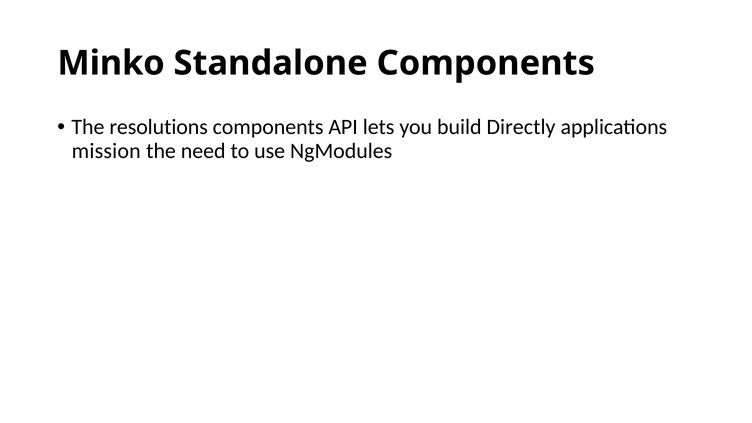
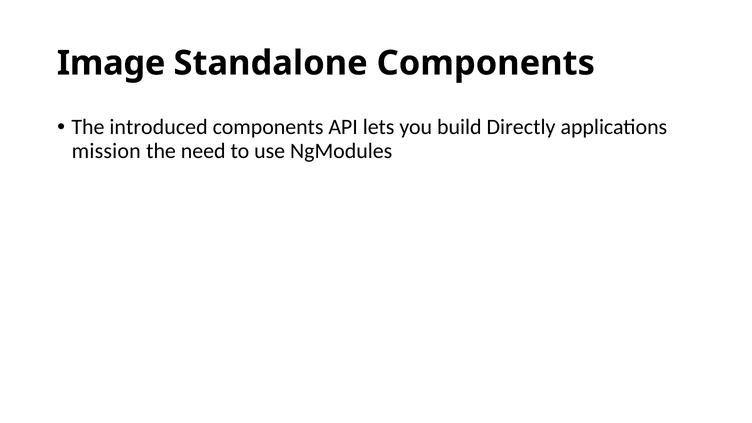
Minko: Minko -> Image (111, 63)
resolutions: resolutions -> introduced (159, 127)
